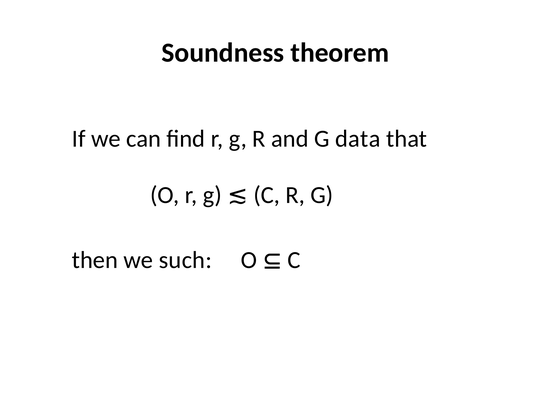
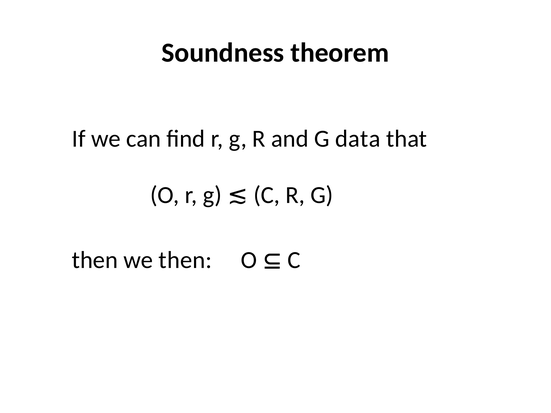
we such: such -> then (185, 260)
